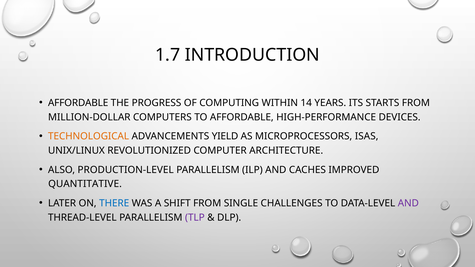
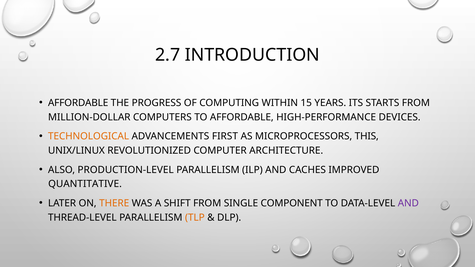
1.7: 1.7 -> 2.7 (168, 55)
14: 14 -> 15 (306, 103)
YIELD: YIELD -> FIRST (225, 136)
ISAS: ISAS -> THIS (367, 136)
THERE colour: blue -> orange (114, 203)
CHALLENGES: CHALLENGES -> COMPONENT (292, 203)
TLP colour: purple -> orange (195, 218)
